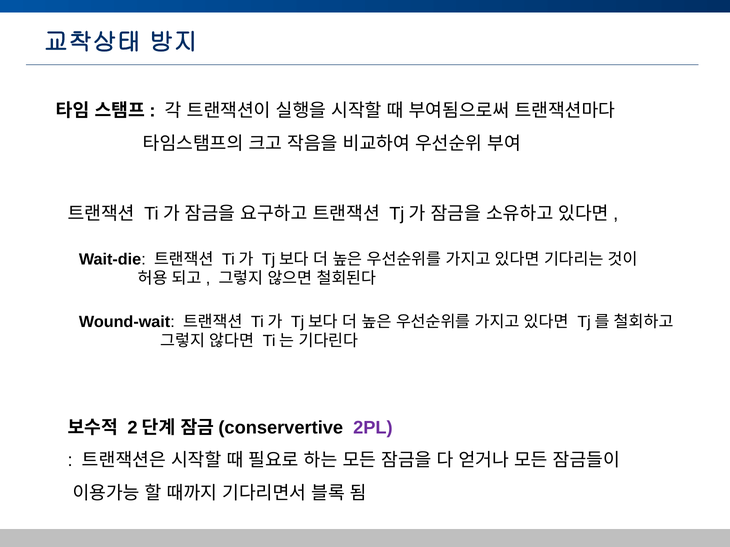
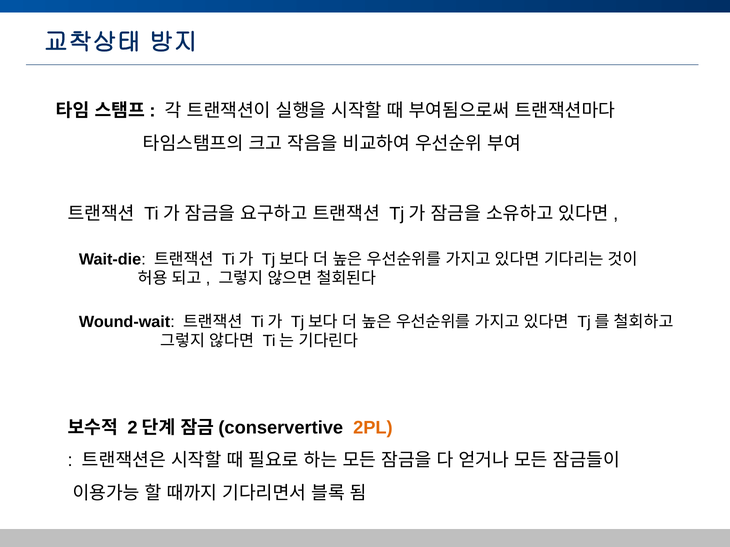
2PL colour: purple -> orange (373, 428)
